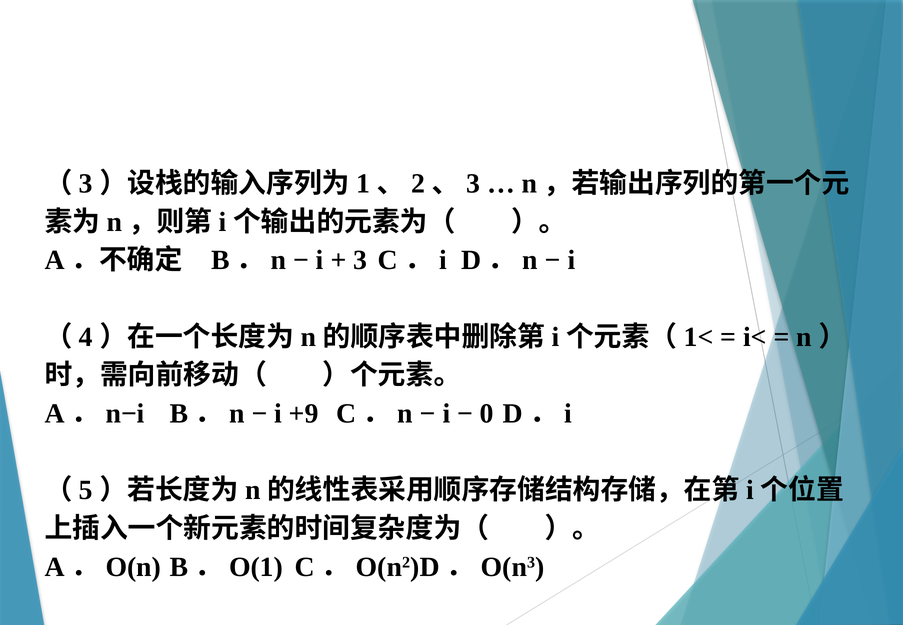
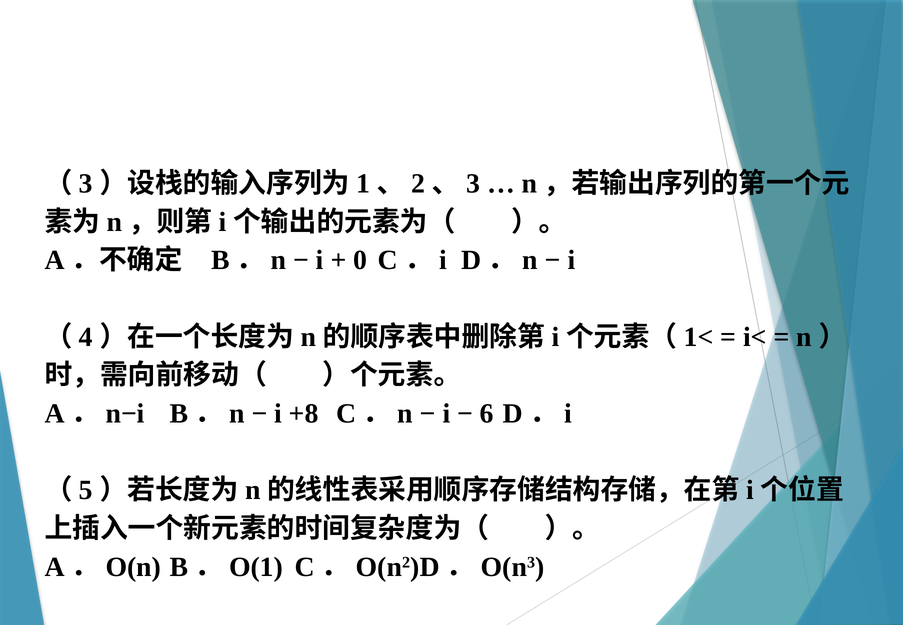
3: 3 -> 0 (360, 260)
+9: +9 -> +8 (304, 414)
0: 0 -> 6 (487, 414)
